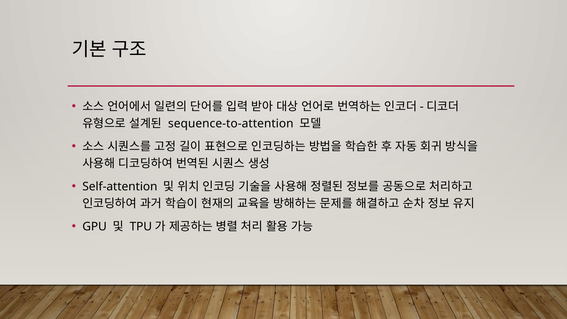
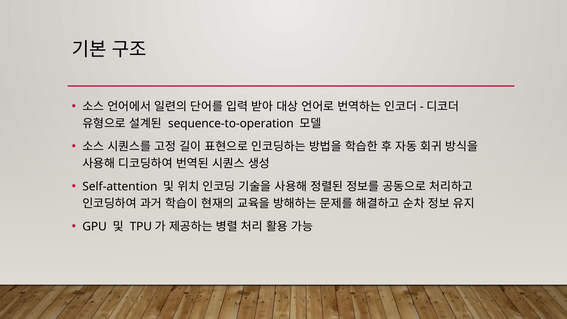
sequence-to-attention: sequence-to-attention -> sequence-to-operation (231, 124)
